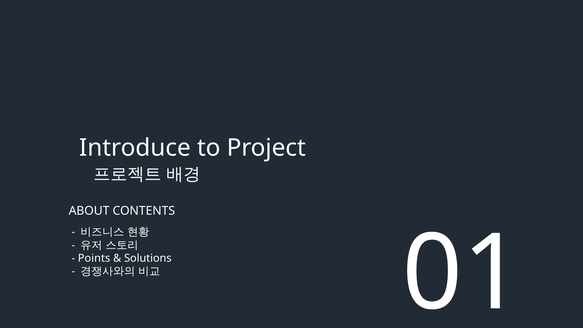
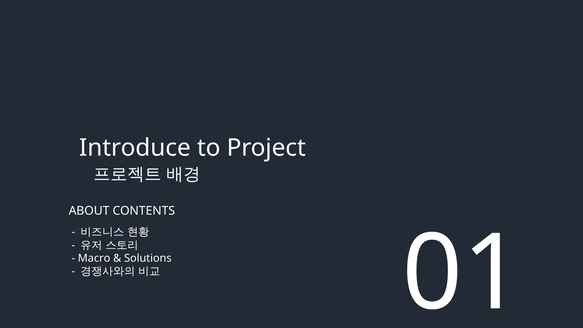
Points: Points -> Macro (94, 258)
